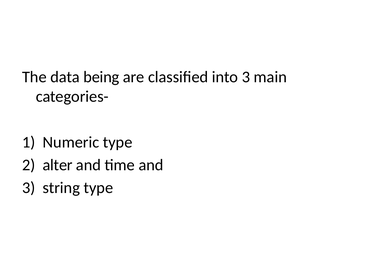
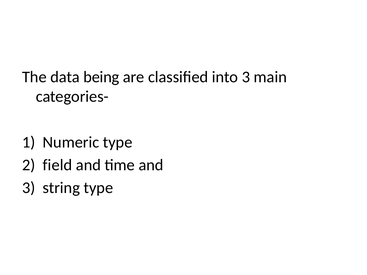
alter: alter -> field (57, 165)
